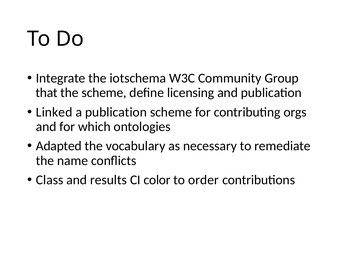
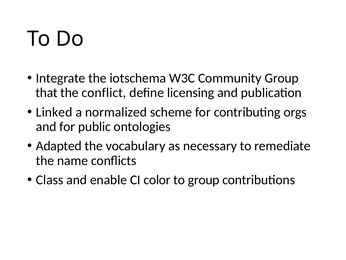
the scheme: scheme -> conflict (104, 93)
a publication: publication -> normalized (116, 112)
which: which -> public (94, 126)
results: results -> enable (109, 180)
to order: order -> group (204, 180)
